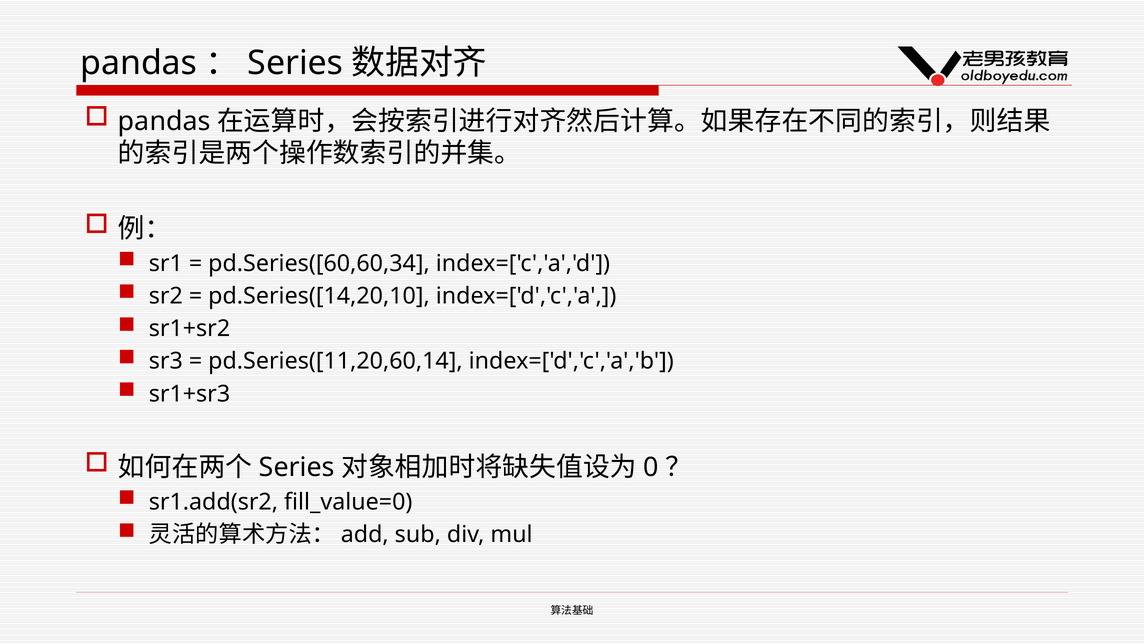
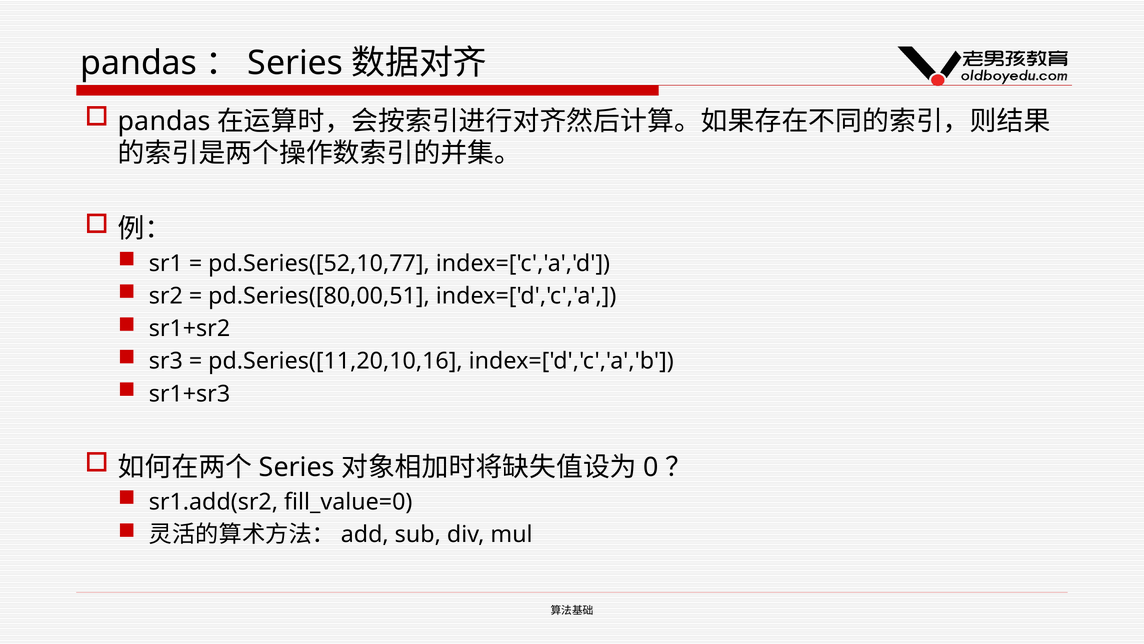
pd.Series([60,60,34: pd.Series([60,60,34 -> pd.Series([52,10,77 (319, 263)
pd.Series([14,20,10: pd.Series([14,20,10 -> pd.Series([80,00,51 (319, 296)
pd.Series([11,20,60,14: pd.Series([11,20,60,14 -> pd.Series([11,20,10,16 (335, 361)
